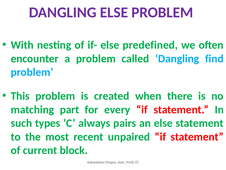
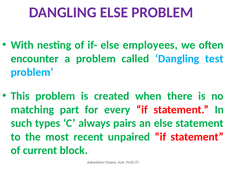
predefined: predefined -> employees (150, 45)
find: find -> test (214, 58)
